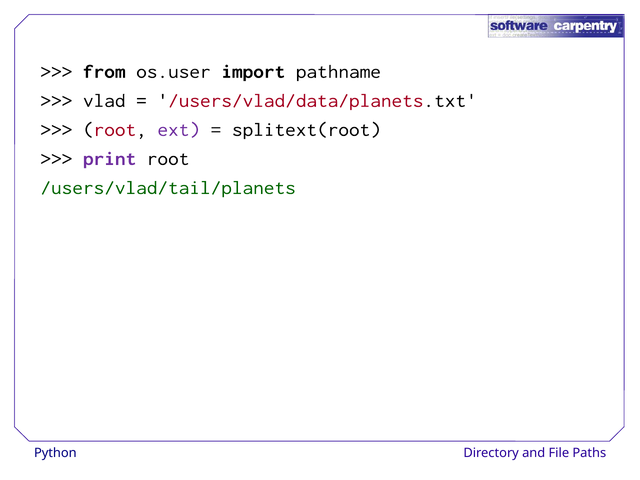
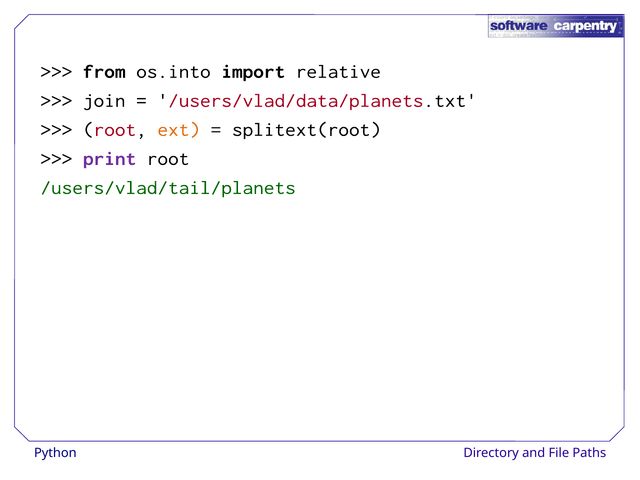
os.user: os.user -> os.into (173, 71)
pathname: pathname -> relative (338, 71)
vlad: vlad -> join (104, 100)
ext colour: purple -> orange (179, 129)
